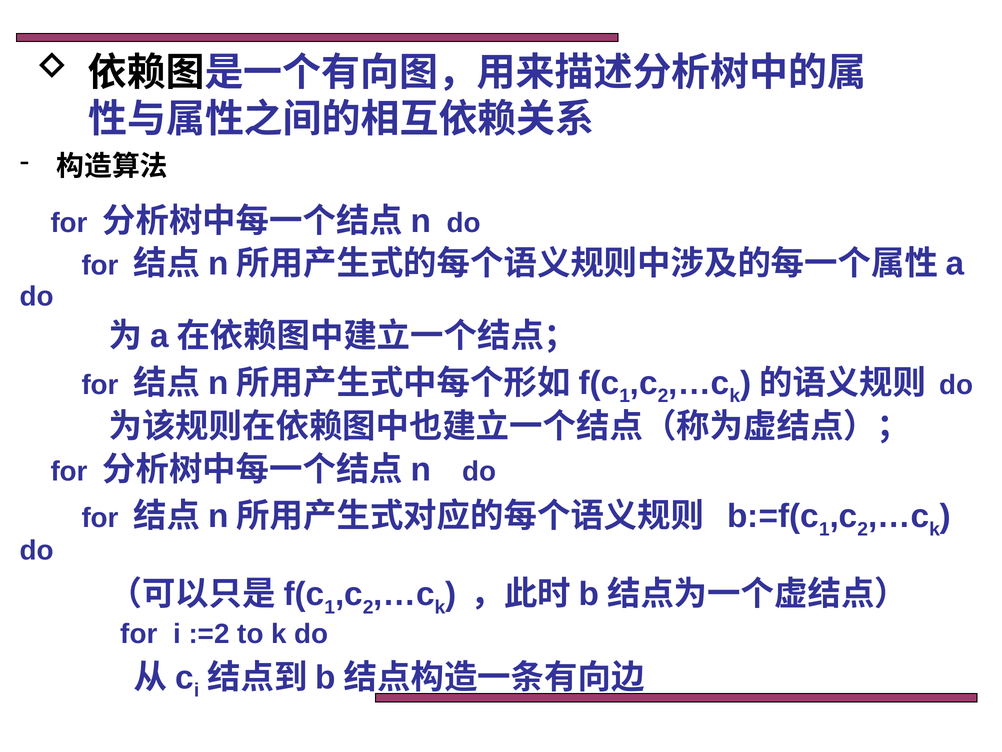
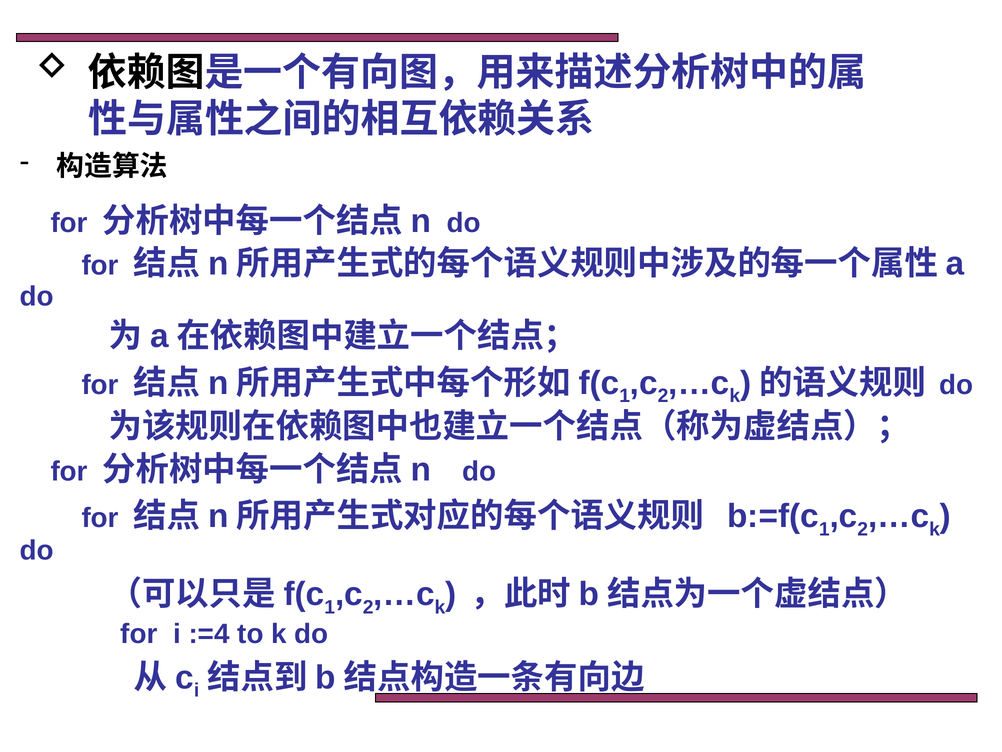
:=2: :=2 -> :=4 (209, 633)
